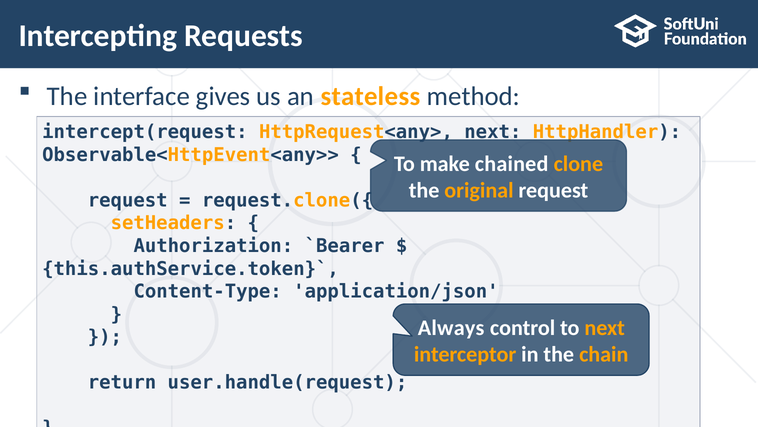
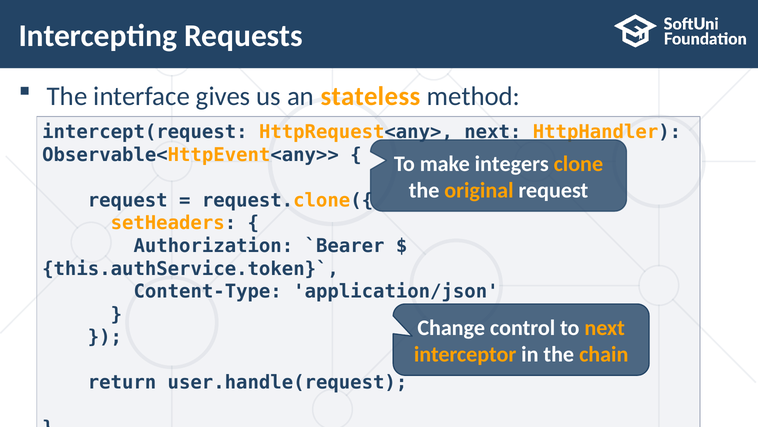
chained: chained -> integers (512, 164)
Always: Always -> Change (451, 328)
